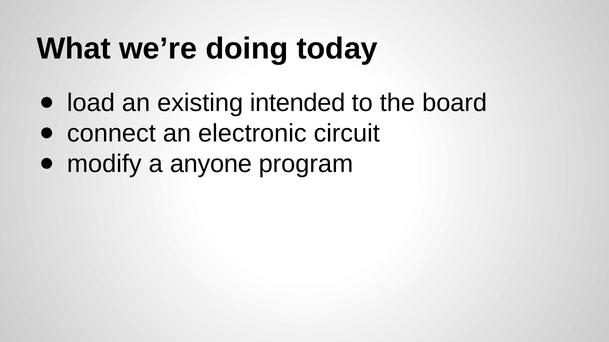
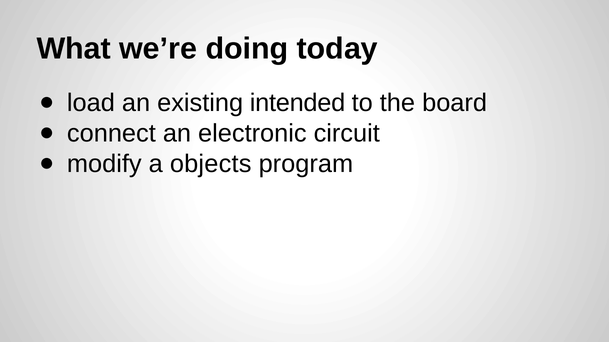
anyone: anyone -> objects (211, 164)
